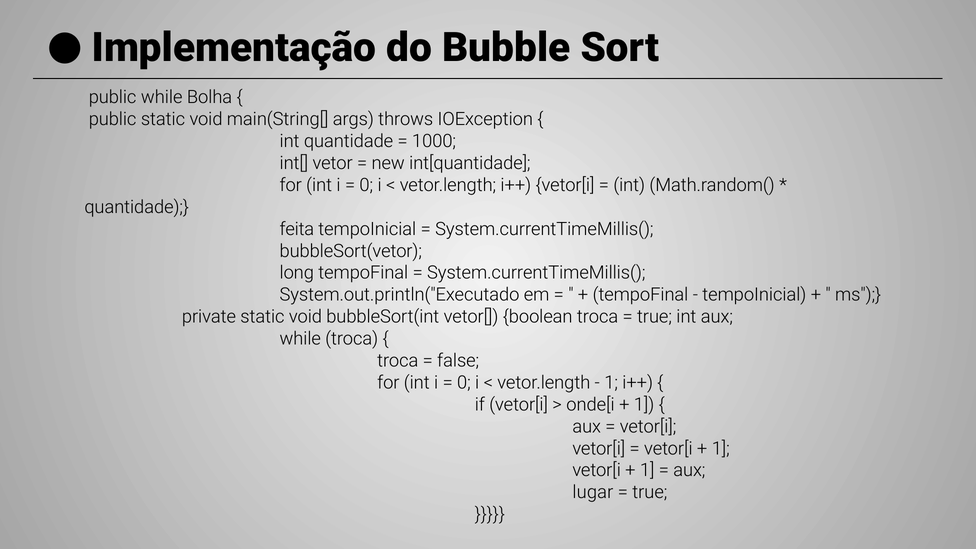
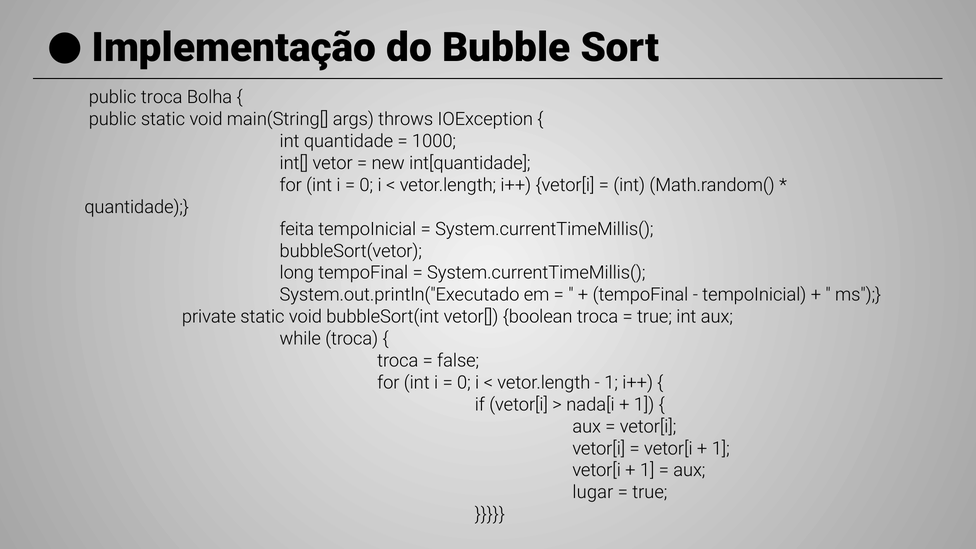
public while: while -> troca (162, 97)
onde[i: onde[i -> nada[i (590, 405)
